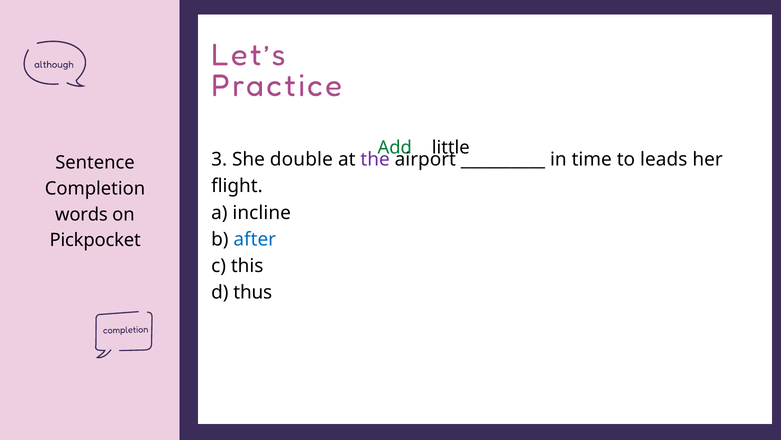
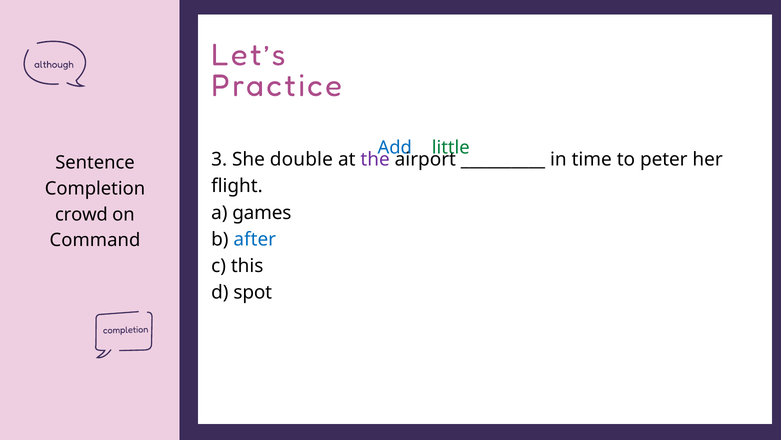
Add colour: green -> blue (395, 147)
little colour: black -> green (451, 147)
leads: leads -> peter (664, 159)
incline: incline -> games (262, 212)
words: words -> crowd (81, 214)
Pickpocket: Pickpocket -> Command (95, 240)
thus: thus -> spot (253, 292)
